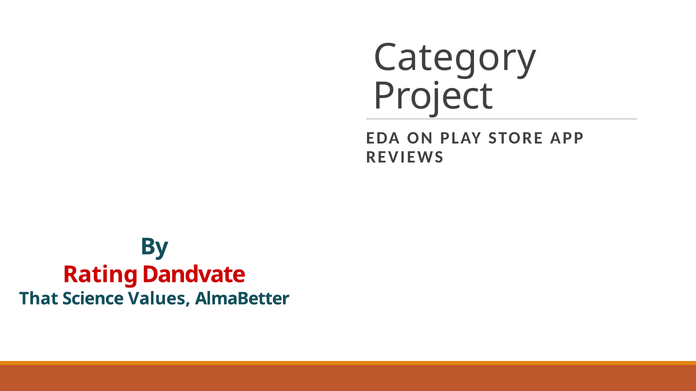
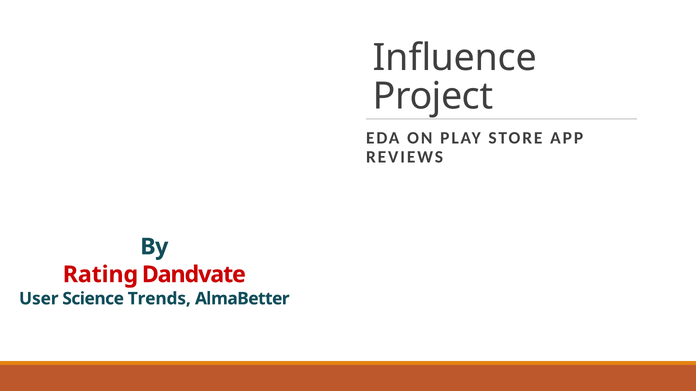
Category: Category -> Inﬂuence (455, 58)
That: That -> User (39, 299)
Values: Values -> Trends (159, 299)
